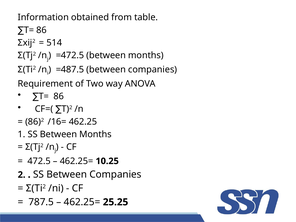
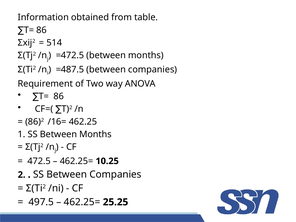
787.5: 787.5 -> 497.5 (41, 202)
